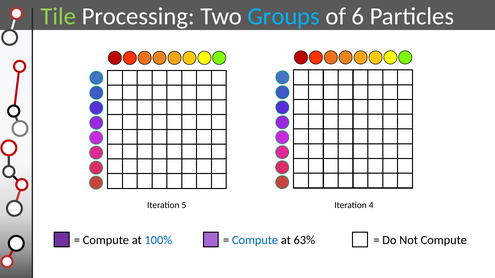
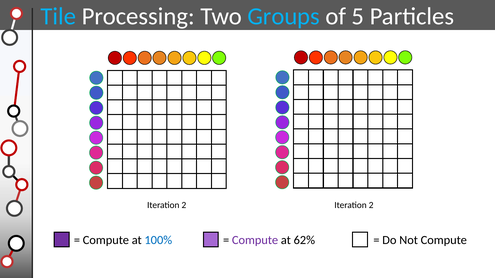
Tile colour: light green -> light blue (58, 16)
6: 6 -> 5 (358, 16)
5: 5 -> 2 (184, 206)
4: 4 -> 2 (371, 206)
Compute colour: blue -> purple (255, 240)
63%: 63% -> 62% (304, 240)
